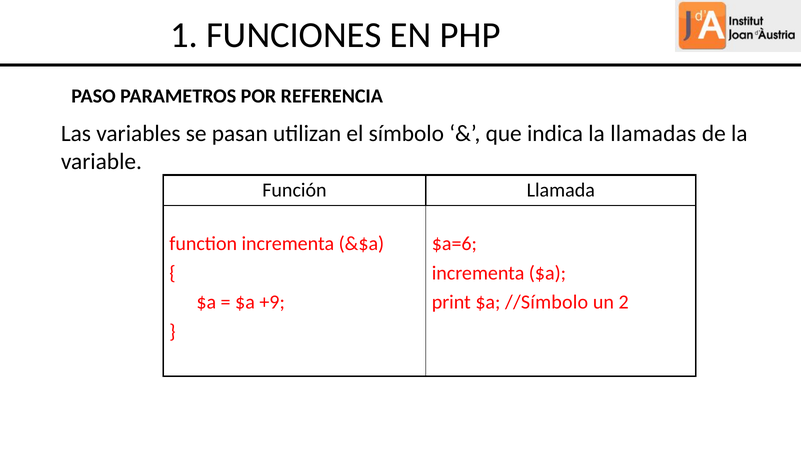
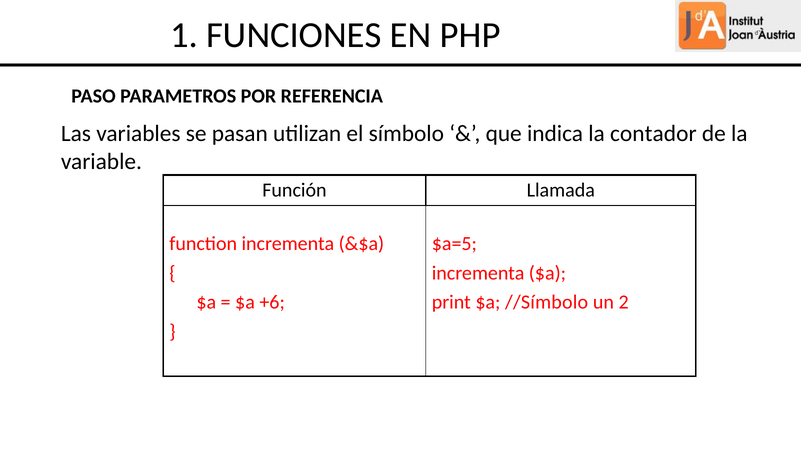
llamadas: llamadas -> contador (653, 134)
$a=6: $a=6 -> $a=5 (454, 244)
+9: +9 -> +6 (272, 303)
